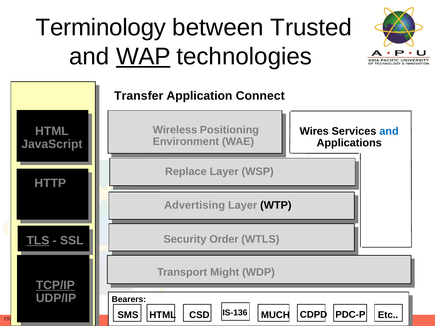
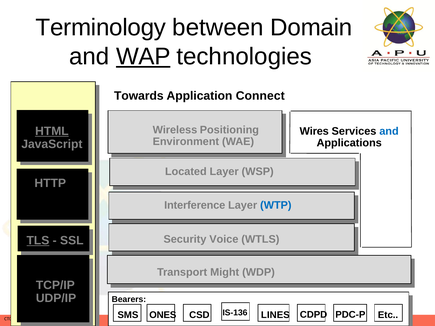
Trusted: Trusted -> Domain (311, 27)
Transfer: Transfer -> Towards (139, 96)
HTML underline: none -> present (52, 131)
Replace: Replace -> Located (186, 172)
Advertising: Advertising -> Interference (195, 205)
WTP colour: black -> blue (276, 205)
Order: Order -> Voice (224, 240)
TCP/IP underline: present -> none (55, 285)
SMS HTML: HTML -> ONES (163, 315)
MUCH: MUCH -> LINES (275, 315)
